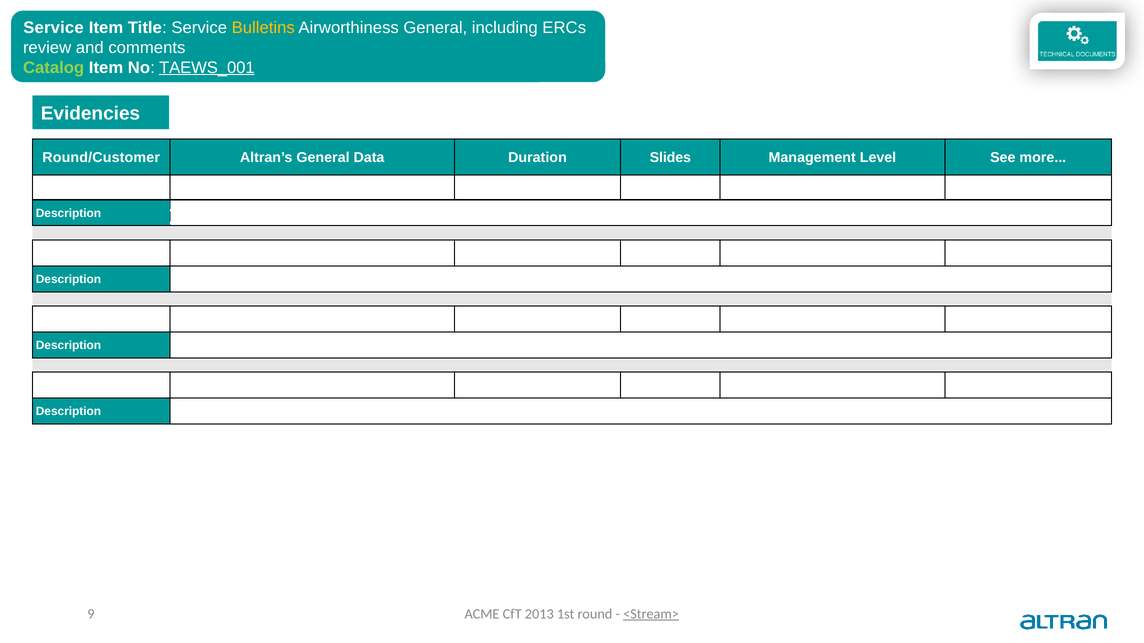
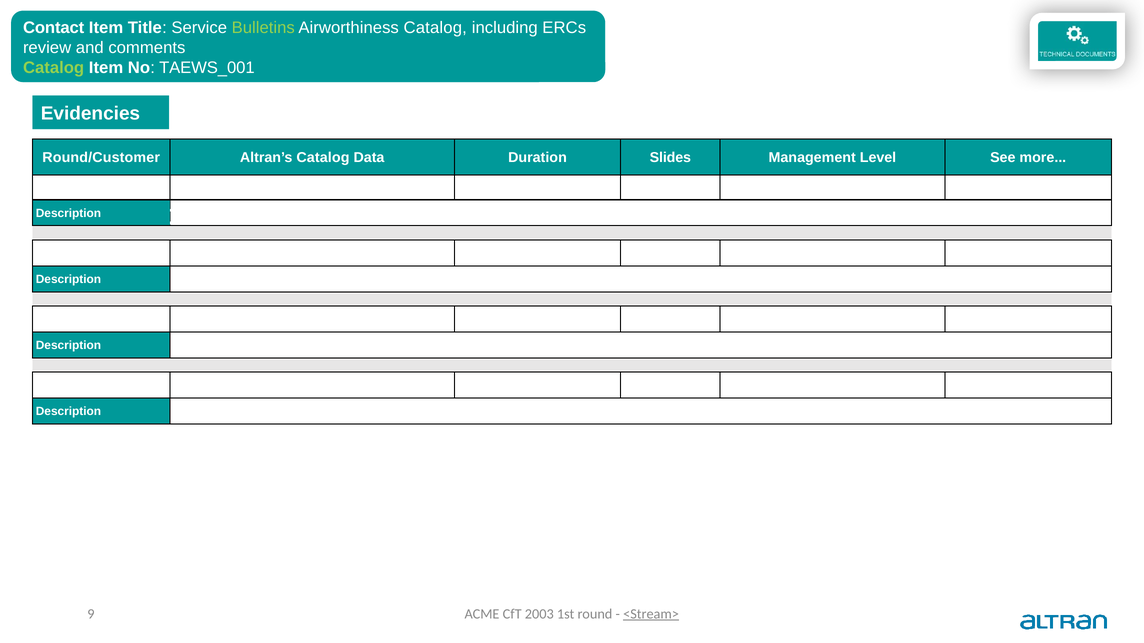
Service: Service -> Contact (54, 28)
Bulletins colour: yellow -> light green (263, 28)
Airworthiness General: General -> Catalog (435, 28)
TAEWS_001 underline: present -> none (207, 68)
Altran’s General: General -> Catalog (323, 158)
2013: 2013 -> 2003 (539, 614)
